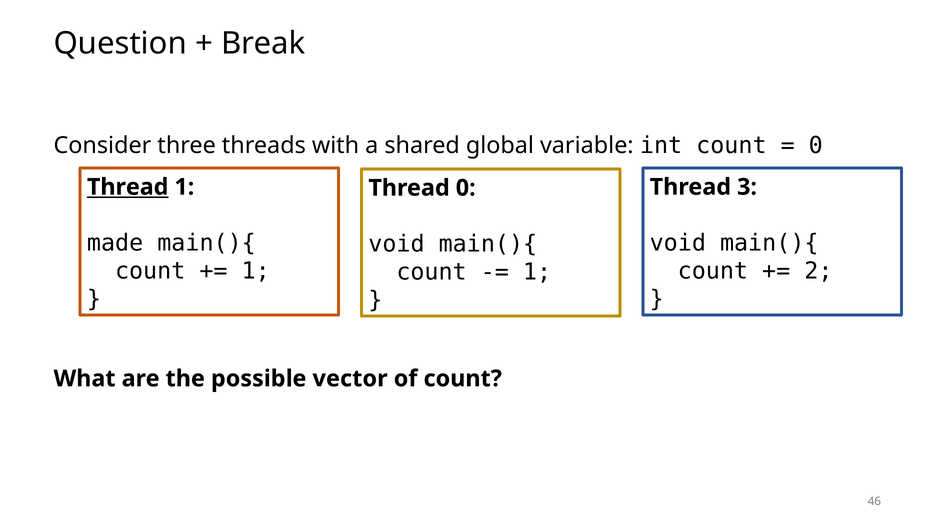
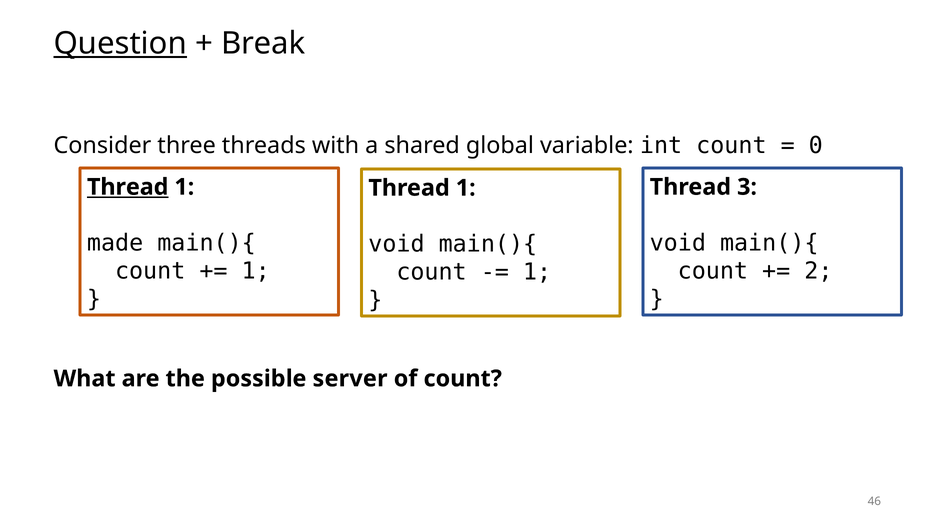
Question underline: none -> present (120, 44)
0: 0 -> 1 (466, 188)
vector: vector -> server (350, 379)
